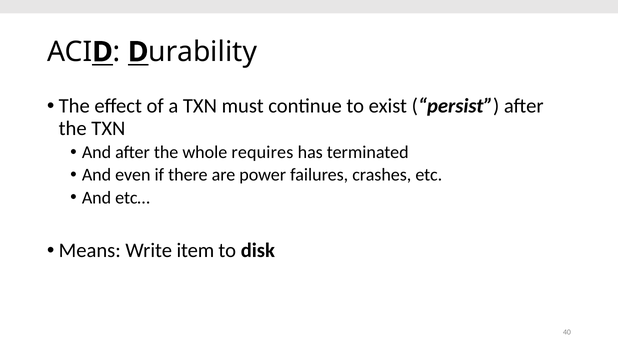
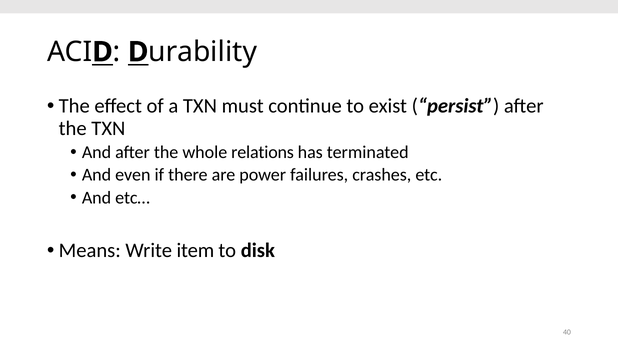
requires: requires -> relations (263, 152)
